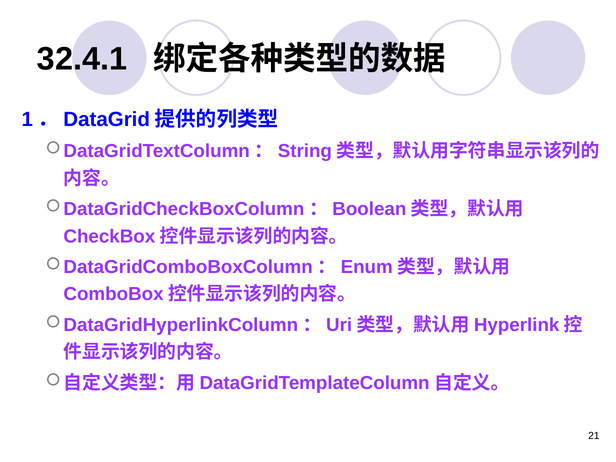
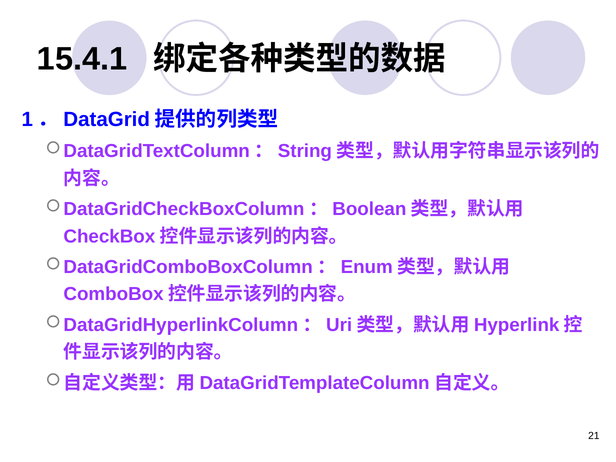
32.4.1: 32.4.1 -> 15.4.1 (82, 59)
